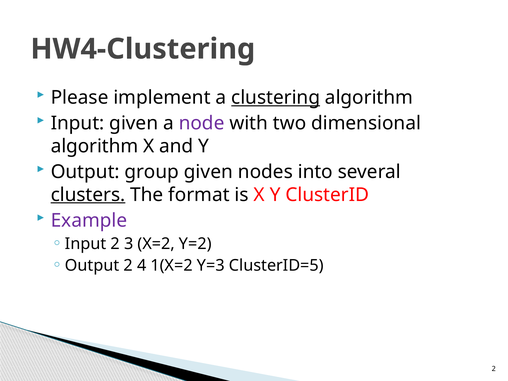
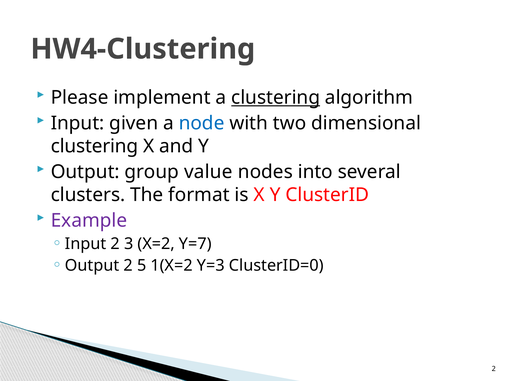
node colour: purple -> blue (202, 123)
algorithm: algorithm -> clustering (95, 146)
group given: given -> value (208, 172)
clusters underline: present -> none (88, 195)
Y=2: Y=2 -> Y=7 (195, 244)
4: 4 -> 5 (142, 266)
ClusterID=5: ClusterID=5 -> ClusterID=0 (276, 266)
